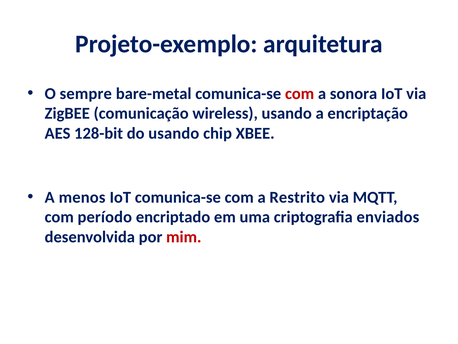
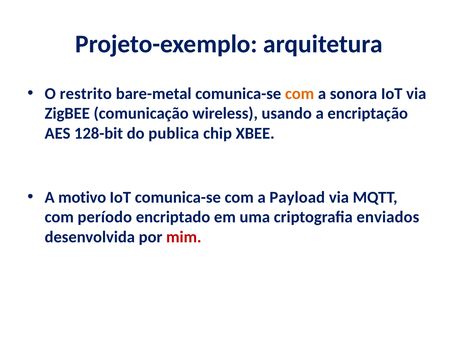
sempre: sempre -> restrito (86, 94)
com colour: red -> orange (300, 94)
do usando: usando -> publica (174, 133)
menos: menos -> motivo (82, 197)
Restrito: Restrito -> Payload (297, 197)
